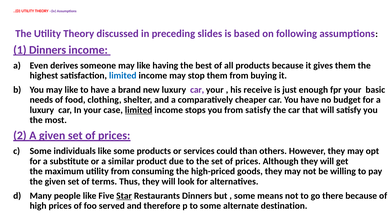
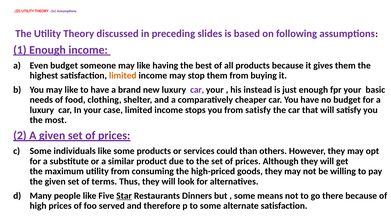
1 Dinners: Dinners -> Enough (48, 50)
Even derives: derives -> budget (64, 65)
limited colour: blue -> orange (123, 76)
receive: receive -> instead (258, 90)
limited underline: present -> none (139, 110)
alternate destination: destination -> satisfaction (284, 206)
